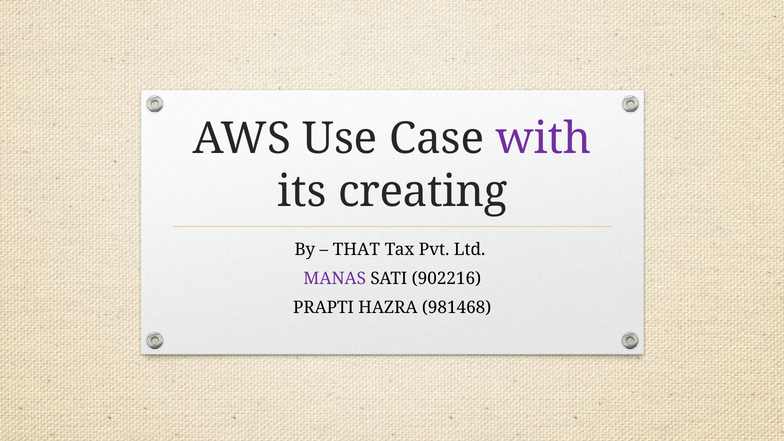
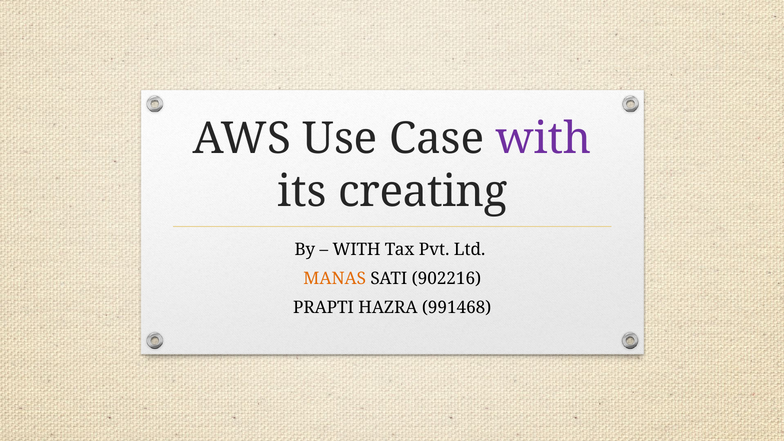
THAT: THAT -> WITH (357, 250)
MANAS colour: purple -> orange (335, 279)
981468: 981468 -> 991468 (457, 307)
